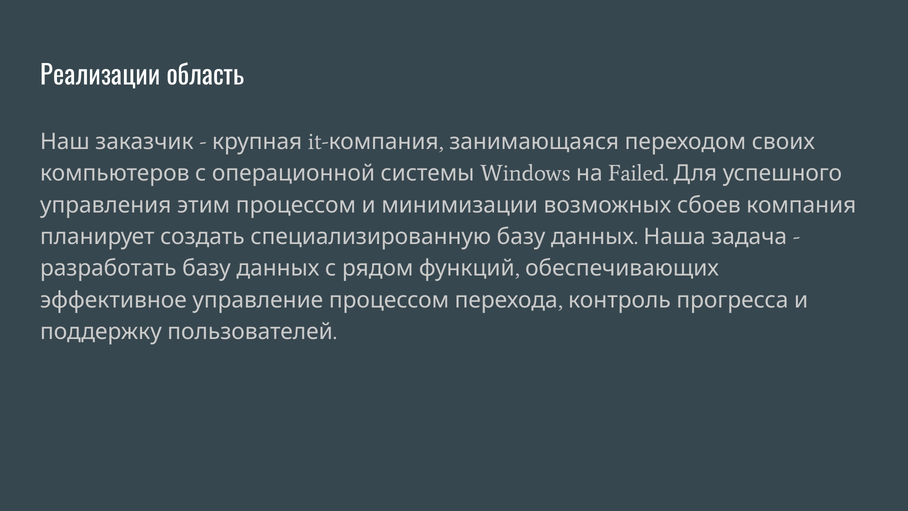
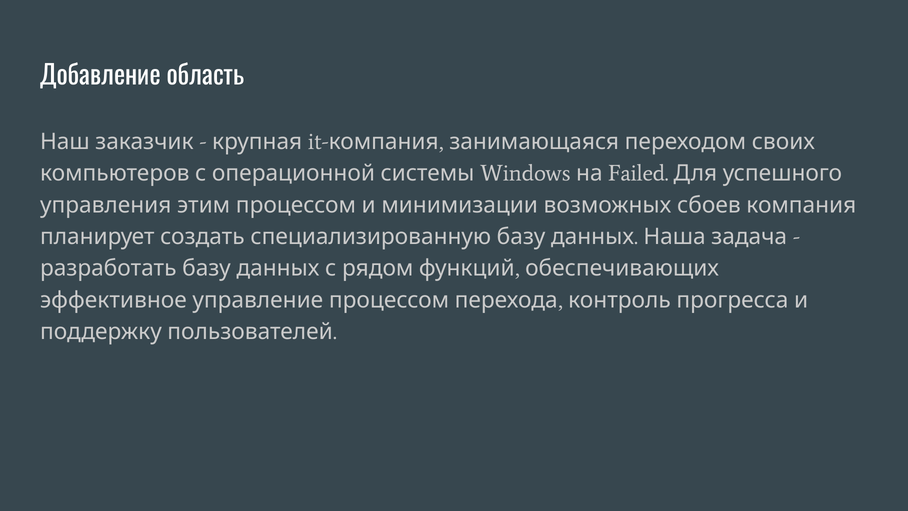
Реализации: Реализации -> Добавление (100, 76)
